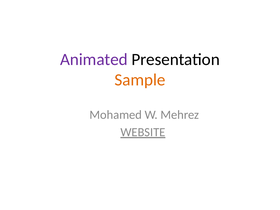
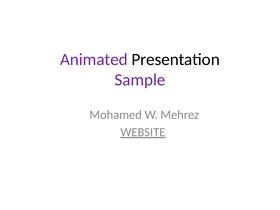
Sample colour: orange -> purple (140, 80)
